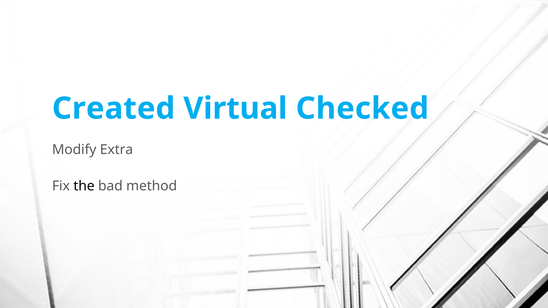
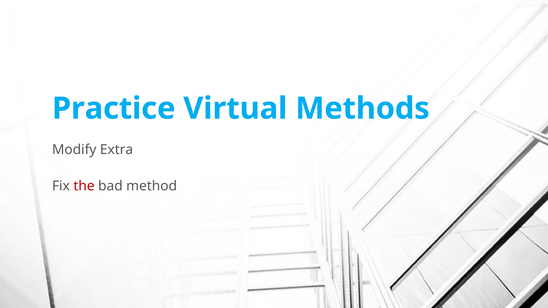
Created: Created -> Practice (114, 109)
Checked: Checked -> Methods (363, 109)
the colour: black -> red (84, 186)
